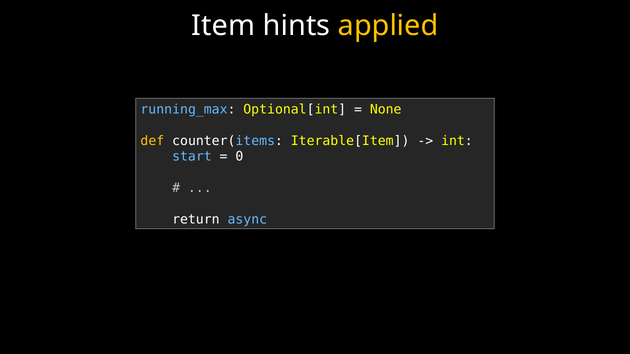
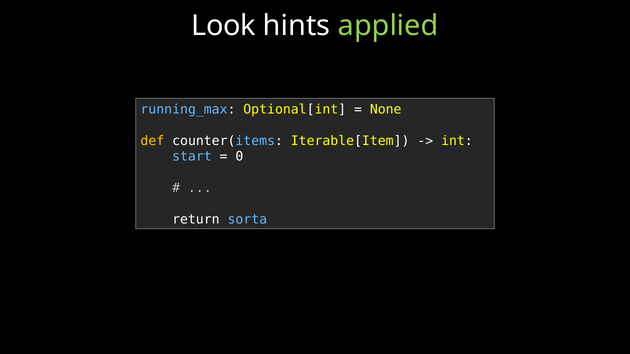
Item: Item -> Look (223, 26)
applied colour: yellow -> light green (388, 26)
async: async -> sorta (247, 220)
